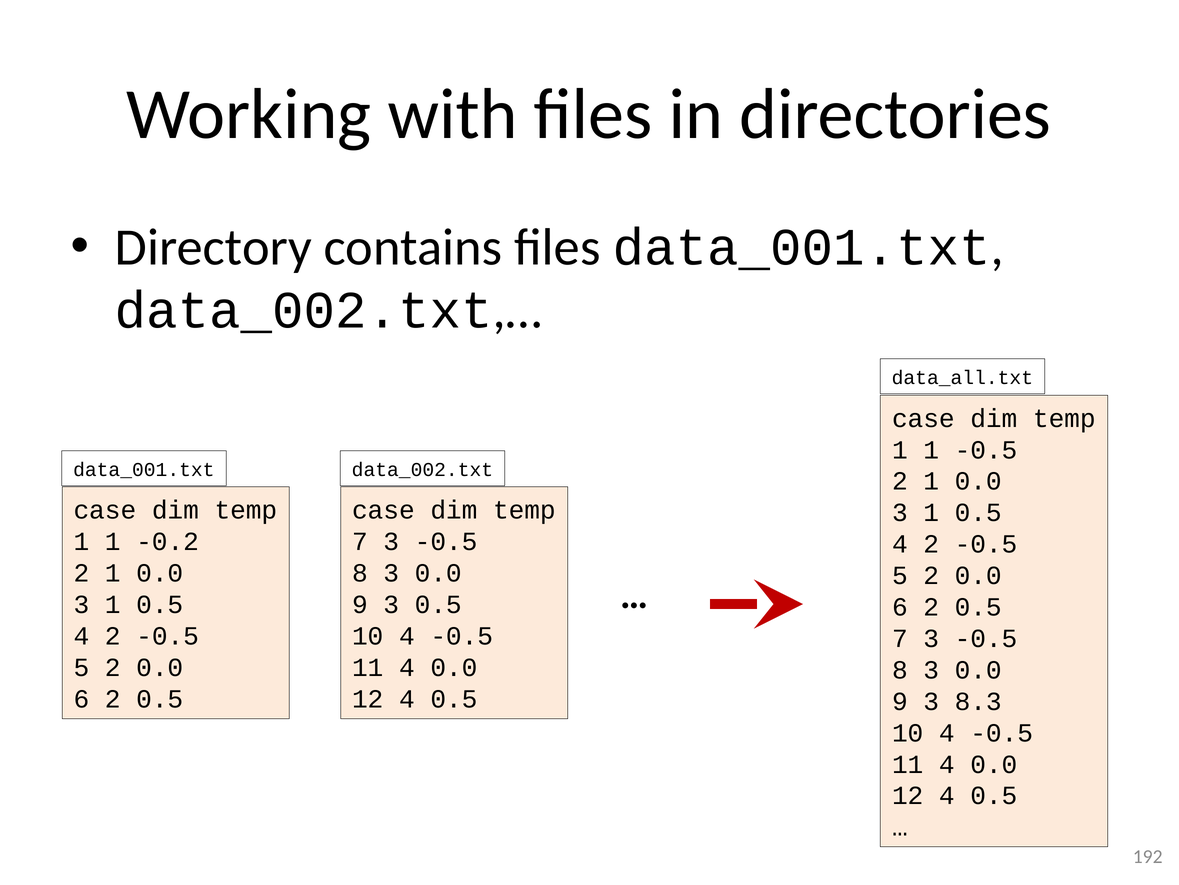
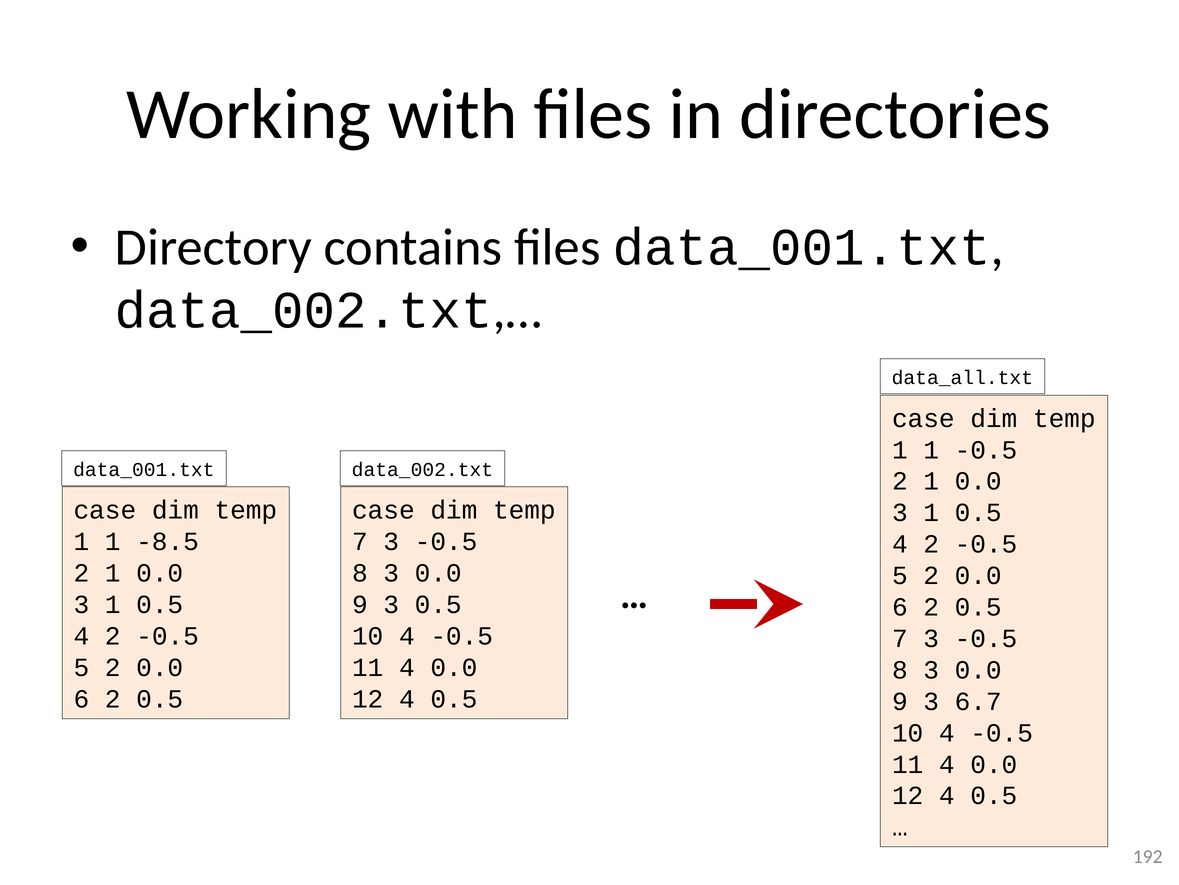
-0.2: -0.2 -> -8.5 (168, 541)
8.3: 8.3 -> 6.7 (978, 701)
